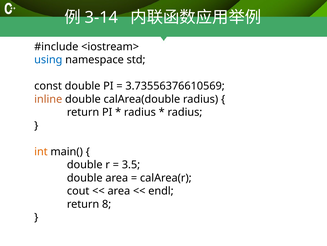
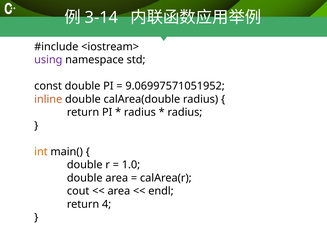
using colour: blue -> purple (48, 60)
3.73556376610569: 3.73556376610569 -> 9.06997571051952 (175, 86)
3.5: 3.5 -> 1.0 (131, 164)
8: 8 -> 4 (107, 204)
